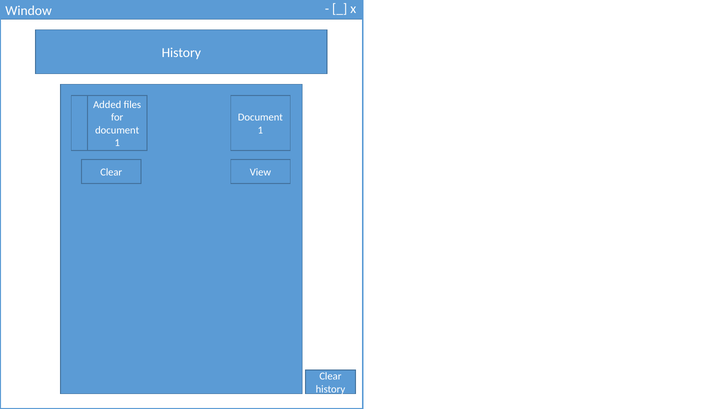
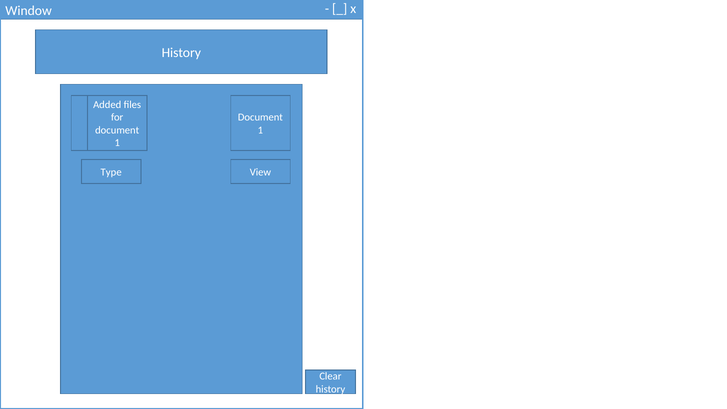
Clear: Clear -> Type (111, 172)
